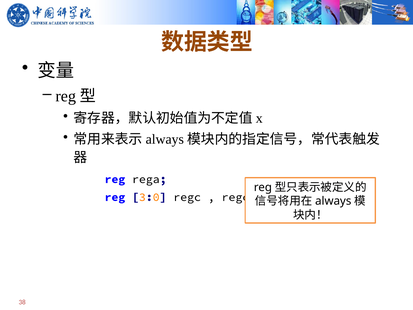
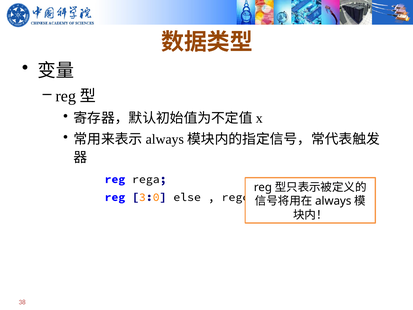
3:0 regc: regc -> else (187, 197)
